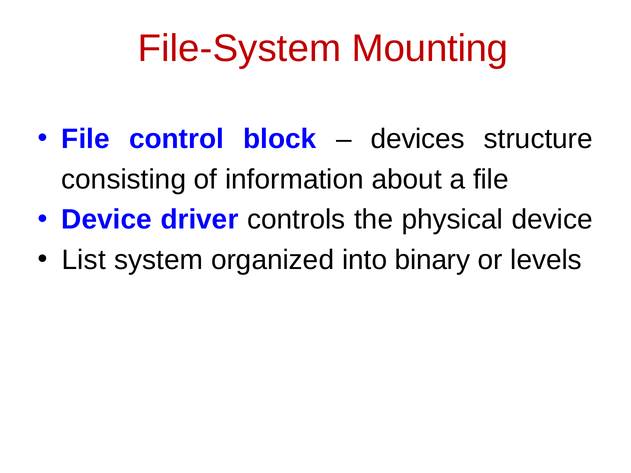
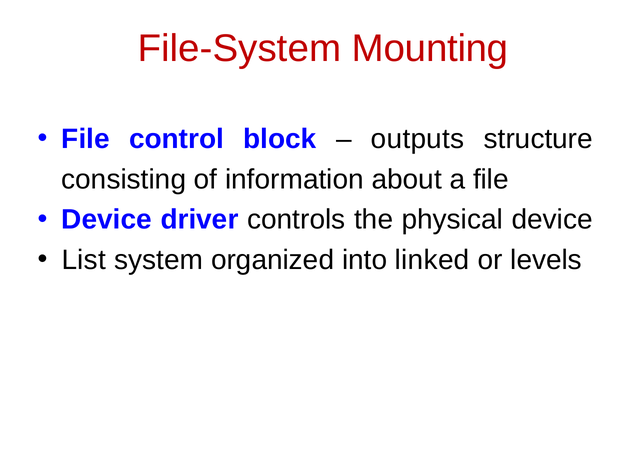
devices: devices -> outputs (418, 139)
binary: binary -> linked (432, 260)
